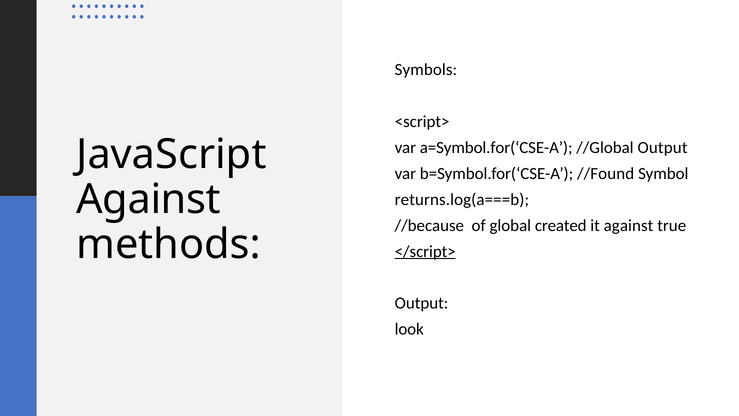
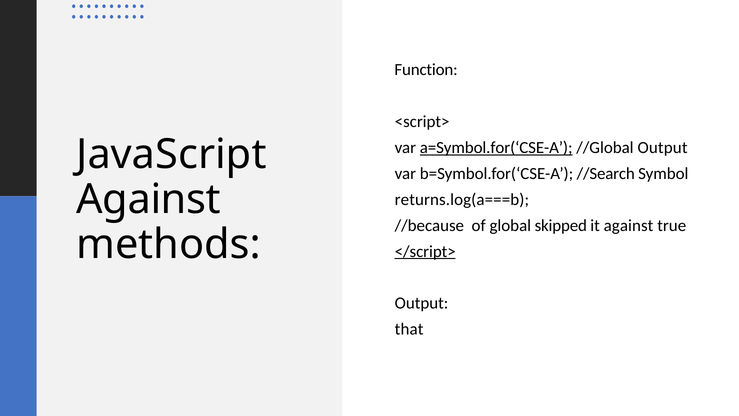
Symbols: Symbols -> Function (426, 69)
a=Symbol.for(‘CSE-A underline: none -> present (496, 147)
//Found: //Found -> //Search (606, 173)
created: created -> skipped (561, 225)
look: look -> that (409, 329)
